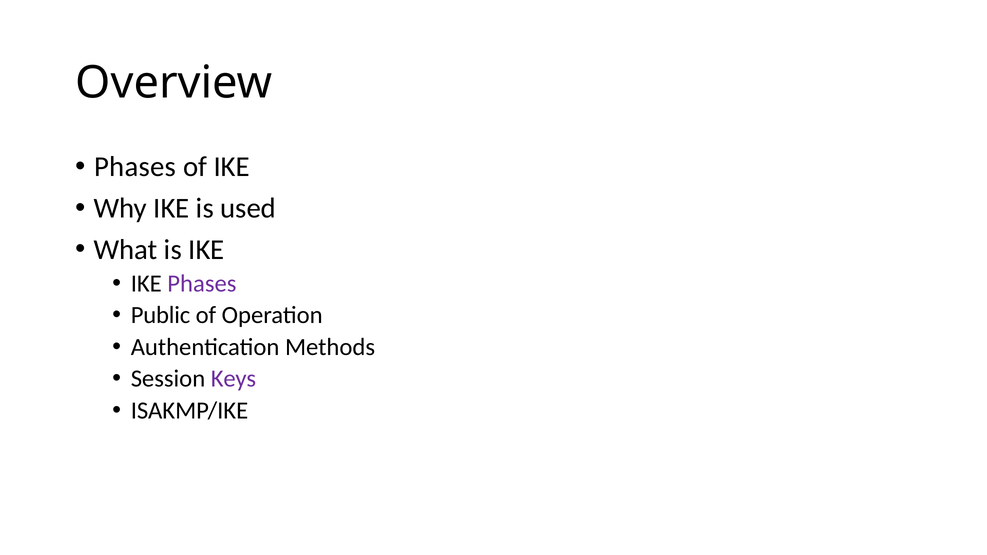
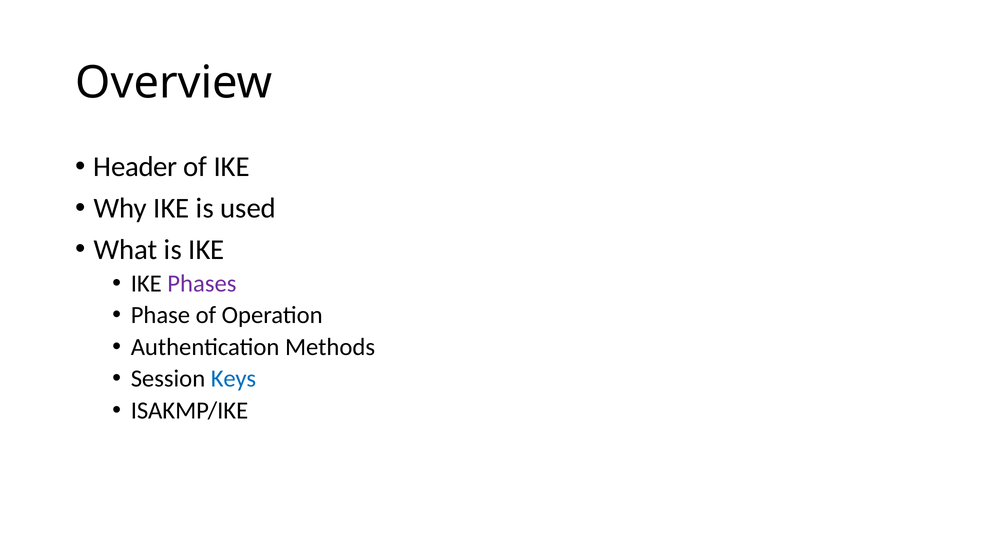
Phases: Phases -> Header (135, 167)
Public: Public -> Phase (160, 315)
Keys colour: purple -> blue (233, 379)
